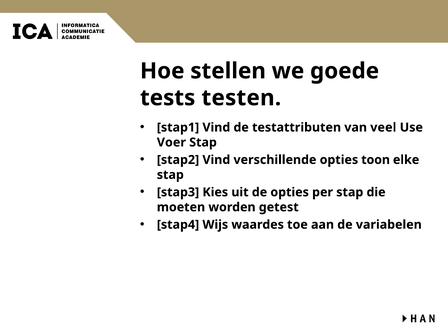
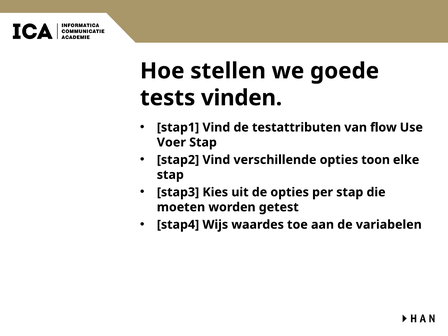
testen: testen -> vinden (242, 98)
veel: veel -> flow (383, 127)
